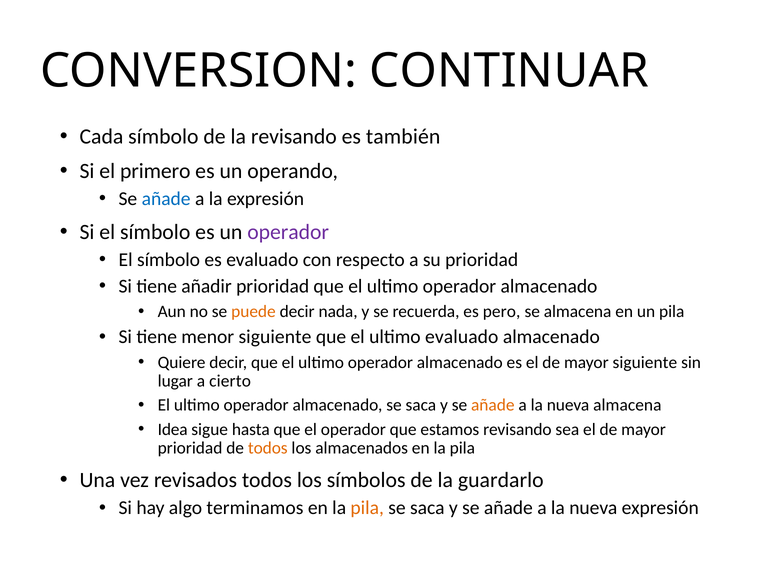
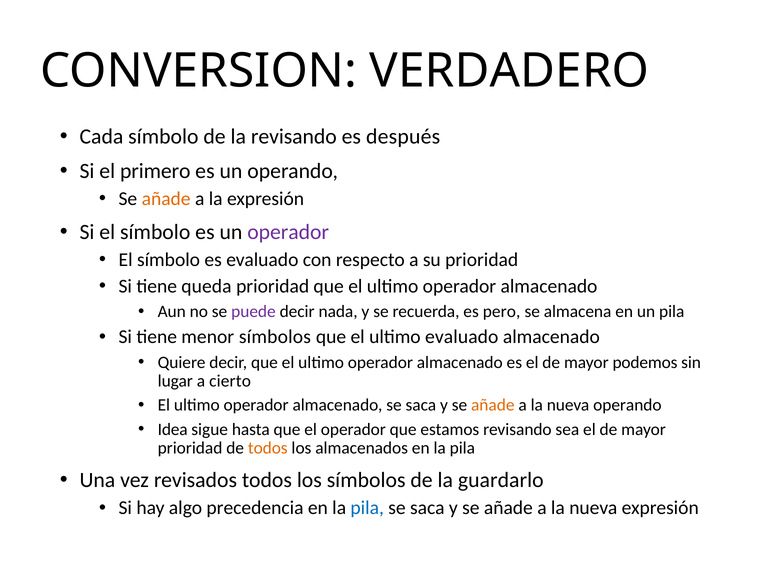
CONTINUAR: CONTINUAR -> VERDADERO (509, 71)
también: también -> después (403, 136)
añade colour: blue -> orange (166, 199)
añadir: añadir -> queda (206, 286)
puede colour: orange -> purple (253, 311)
menor siguiente: siguiente -> símbolos (275, 337)
mayor siguiente: siguiente -> podemos (645, 362)
nueva almacena: almacena -> operando (627, 405)
terminamos: terminamos -> precedencia (255, 507)
pila colour: orange -> blue (367, 507)
